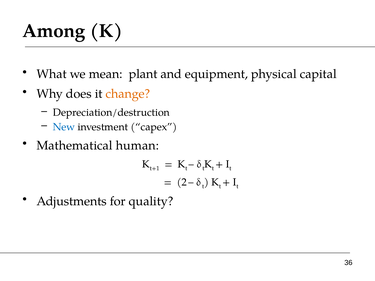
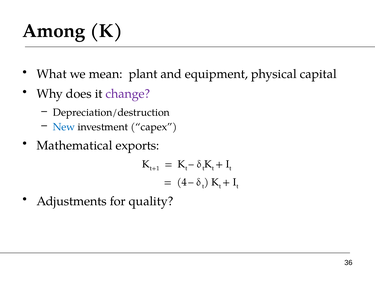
change colour: orange -> purple (128, 94)
human: human -> exports (137, 146)
2: 2 -> 4 (182, 182)
